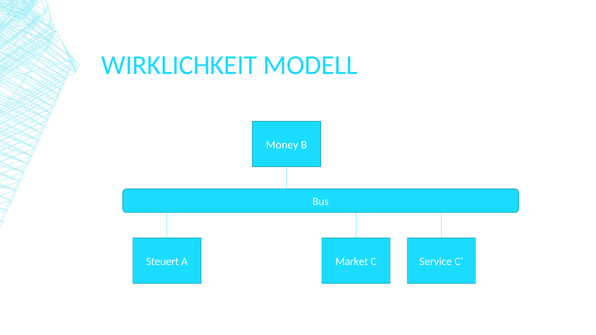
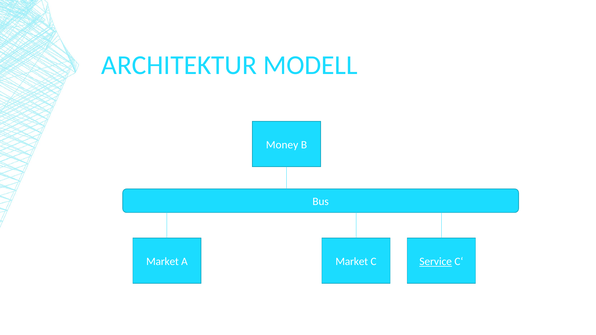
WIRKLICHKEIT: WIRKLICHKEIT -> ARCHITEKTUR (179, 65)
Steuert: Steuert -> Market (162, 262)
Service underline: none -> present (436, 262)
